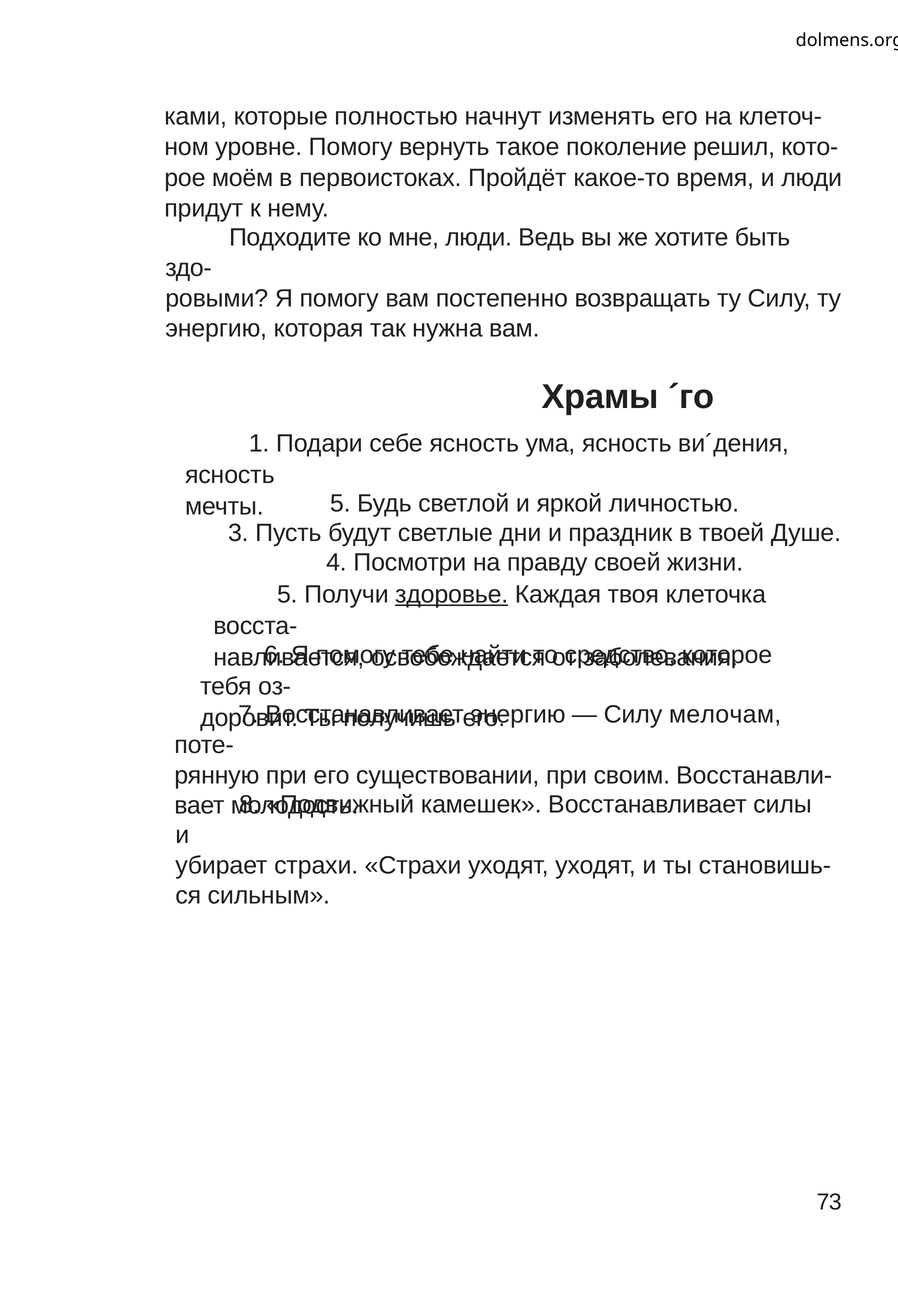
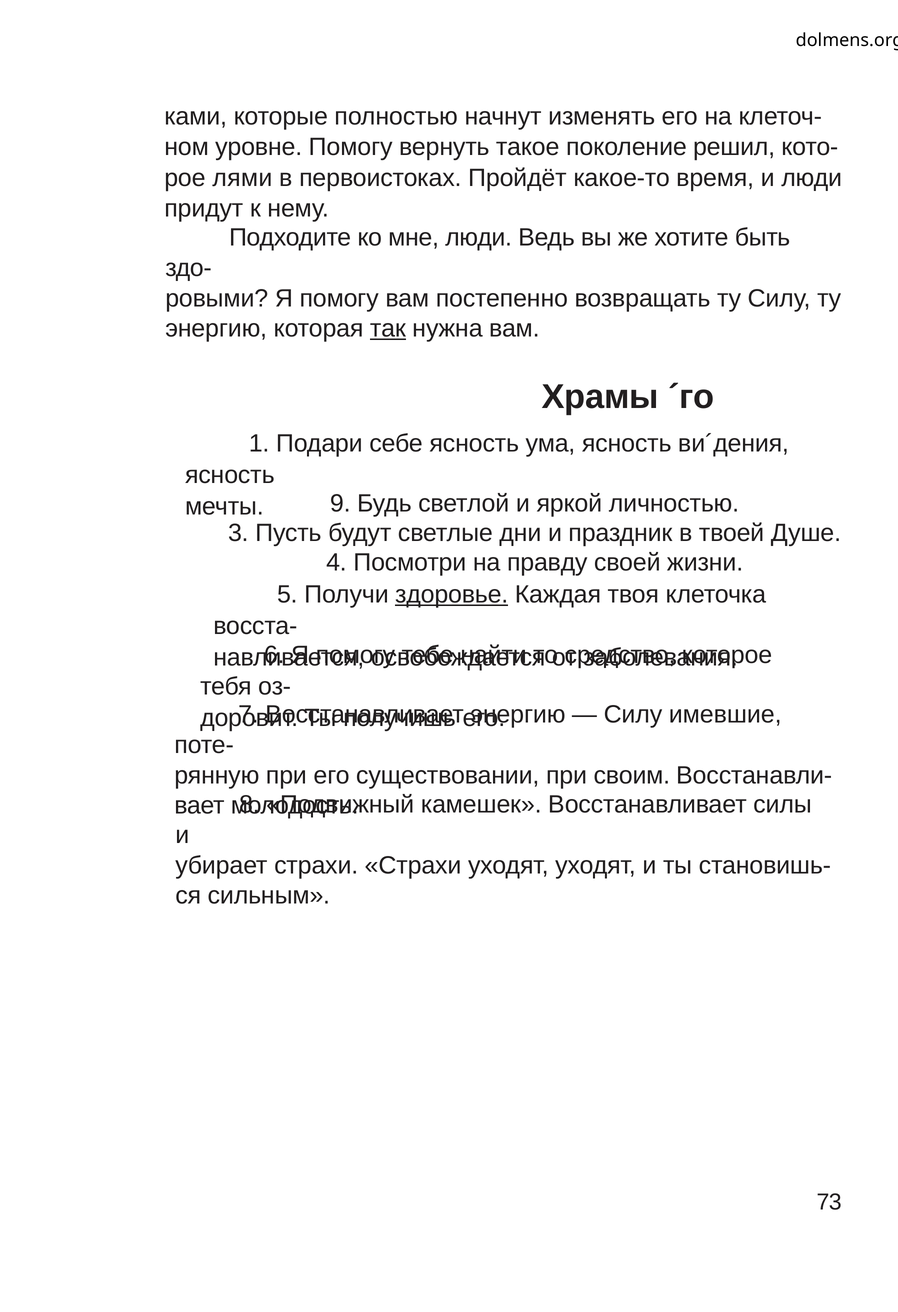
моём: моём -> лями (242, 178)
так underline: none -> present (388, 329)
мечты 5: 5 -> 9 (340, 504)
мелочам: мелочам -> имевшие (725, 715)
